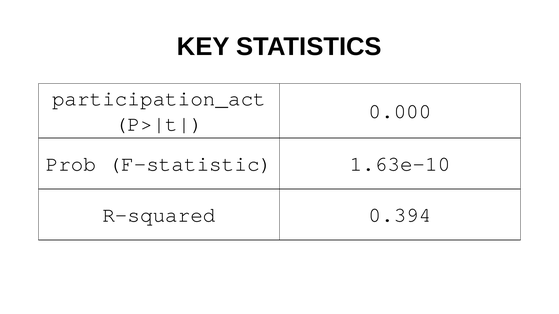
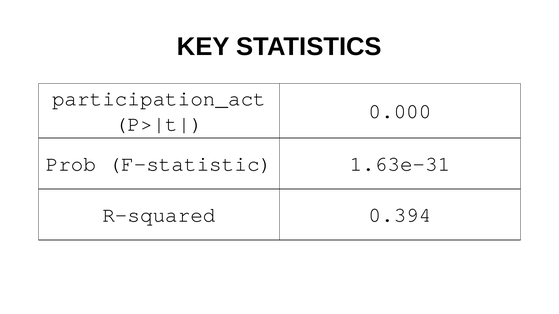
1.63e-10: 1.63e-10 -> 1.63e-31 (400, 164)
